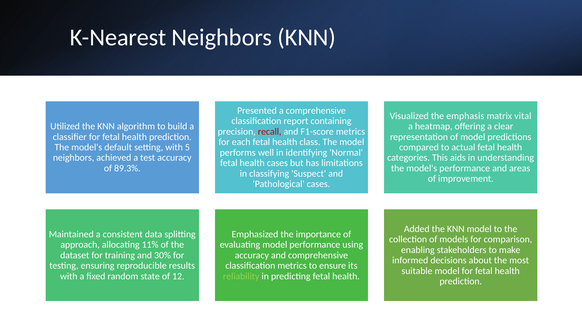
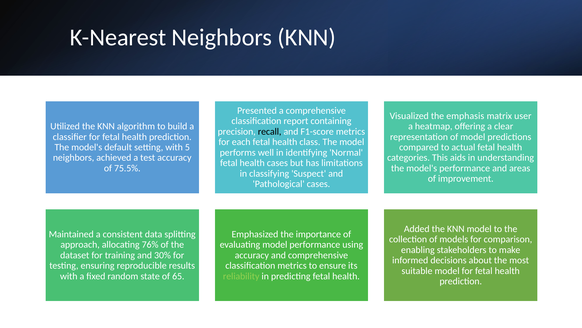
vital: vital -> user (523, 116)
recall colour: red -> black (270, 131)
89.3%: 89.3% -> 75.5% (127, 168)
11%: 11% -> 76% (150, 244)
12: 12 -> 65 (178, 276)
